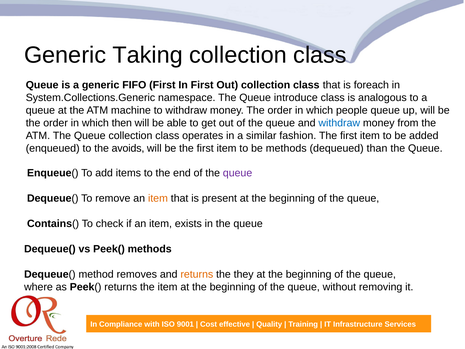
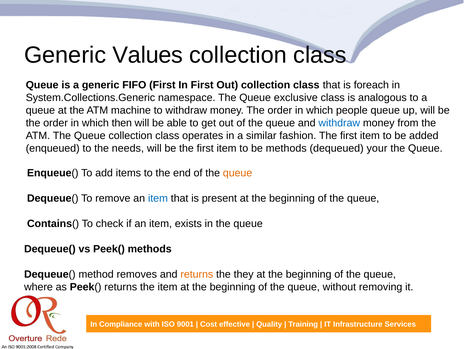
Taking: Taking -> Values (148, 55)
introduce: introduce -> exclusive (296, 98)
avoids: avoids -> needs (128, 148)
than: than -> your (377, 148)
queue colour: purple -> orange (238, 173)
item colour: orange -> blue (158, 198)
